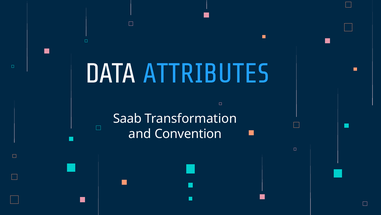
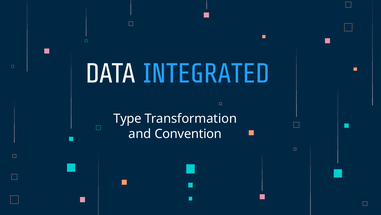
ATTRIBUTES: ATTRIBUTES -> INTEGRATED (206, 73)
Saab: Saab -> Type (127, 118)
